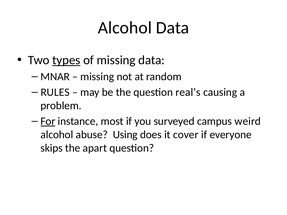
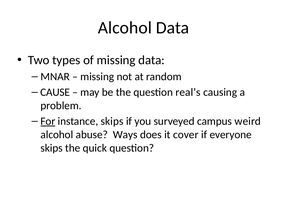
types underline: present -> none (66, 60)
RULES: RULES -> CAUSE (55, 92)
instance most: most -> skips (112, 121)
Using: Using -> Ways (125, 135)
apart: apart -> quick (95, 148)
